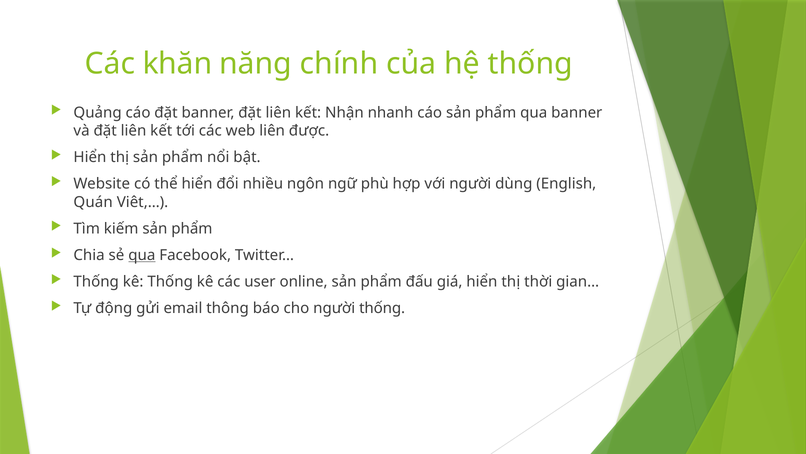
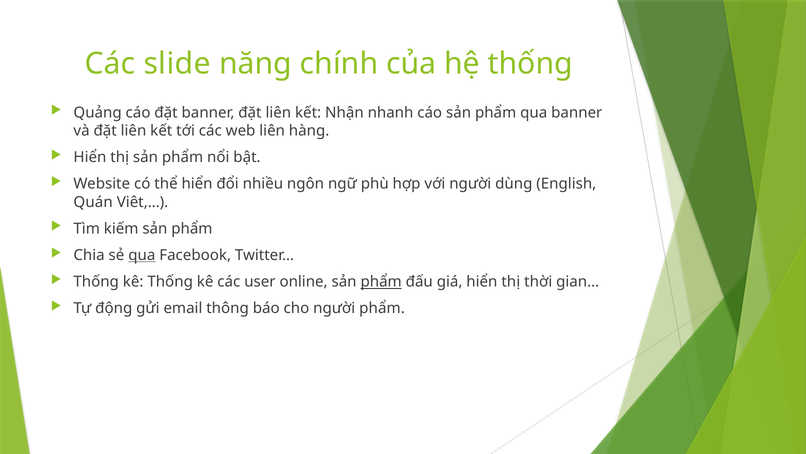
khăn: khăn -> slide (177, 64)
được: được -> hàng (309, 131)
phẩm underline: none -> present (381, 281)
người thống: thống -> phẩm (382, 308)
